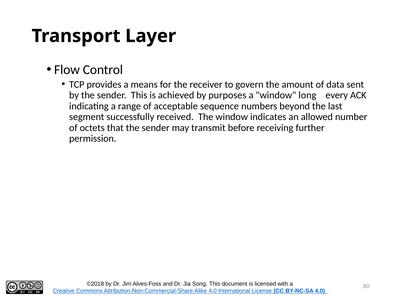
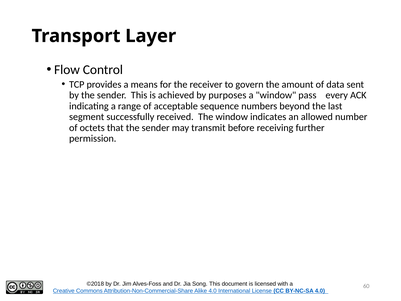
long: long -> pass (307, 95)
